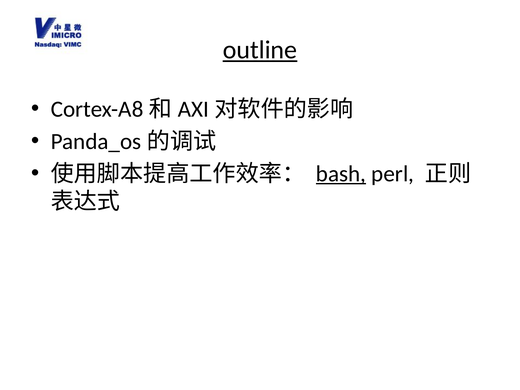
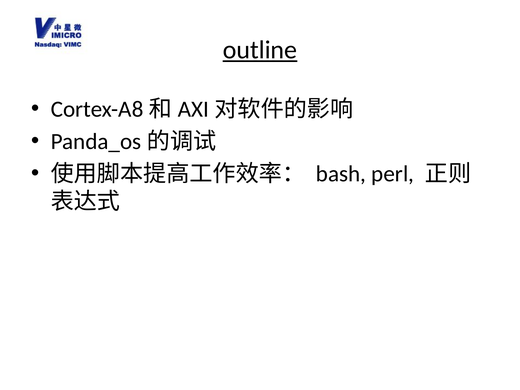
bash underline: present -> none (341, 174)
